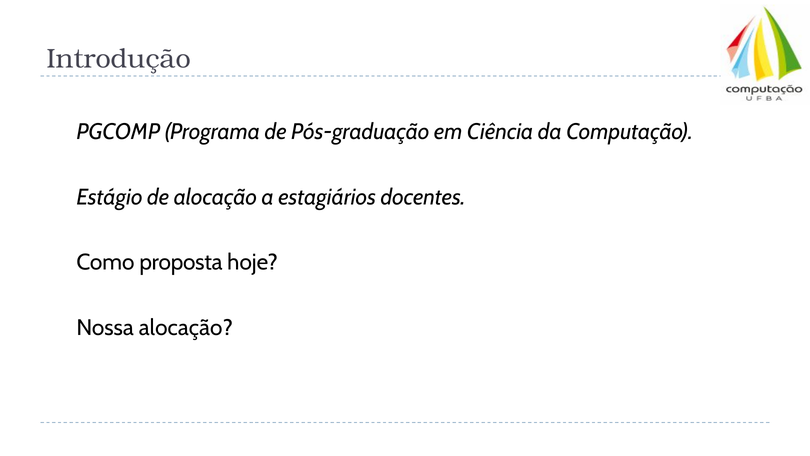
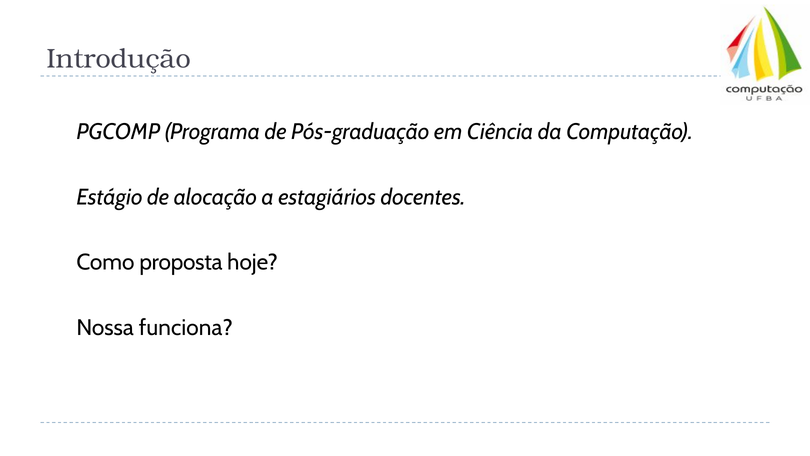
alocação: alocação -> funciona (186, 327)
